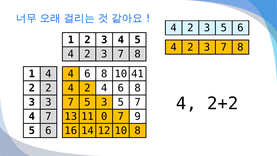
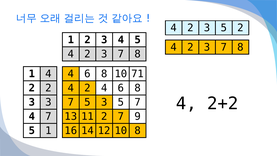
3 5 6: 6 -> 2 (240, 28)
41: 41 -> 71 (138, 74)
11 0: 0 -> 2 (104, 116)
6: 6 -> 1 (48, 131)
